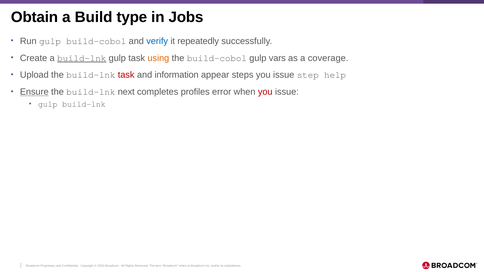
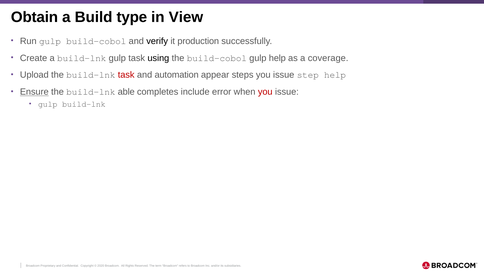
Jobs: Jobs -> View (186, 17)
verify colour: blue -> black (157, 41)
repeatedly: repeatedly -> production (198, 41)
build-lnk underline: present -> none (82, 58)
using colour: orange -> black (158, 58)
gulp vars: vars -> help (277, 58)
information: information -> automation (177, 75)
next: next -> able (126, 92)
profiles: profiles -> include (195, 92)
